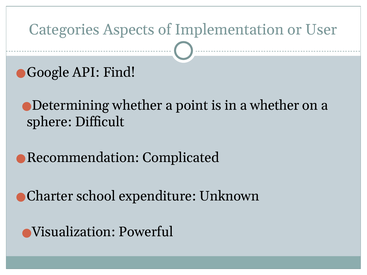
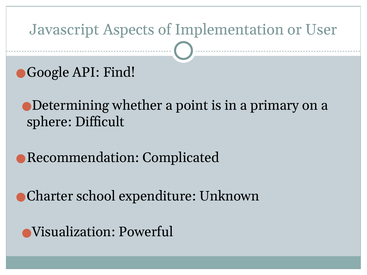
Categories: Categories -> Javascript (64, 30)
a whether: whether -> primary (275, 105)
